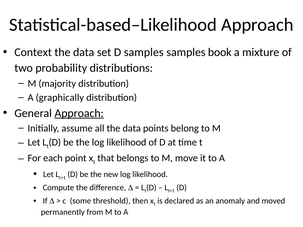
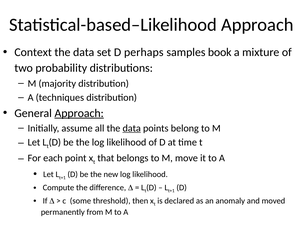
D samples: samples -> perhaps (144, 52)
graphically: graphically -> techniques (60, 98)
data underline: none -> present (132, 128)
